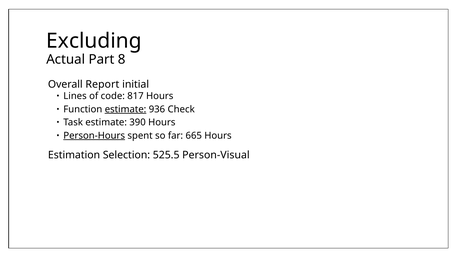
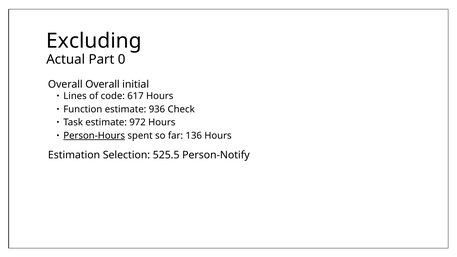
8: 8 -> 0 (122, 59)
Overall Report: Report -> Overall (103, 84)
817: 817 -> 617 (135, 96)
estimate underline: present -> none (126, 109)
390: 390 -> 972 (138, 122)
665: 665 -> 136 (194, 136)
Person-Visual: Person-Visual -> Person-Notify (216, 155)
